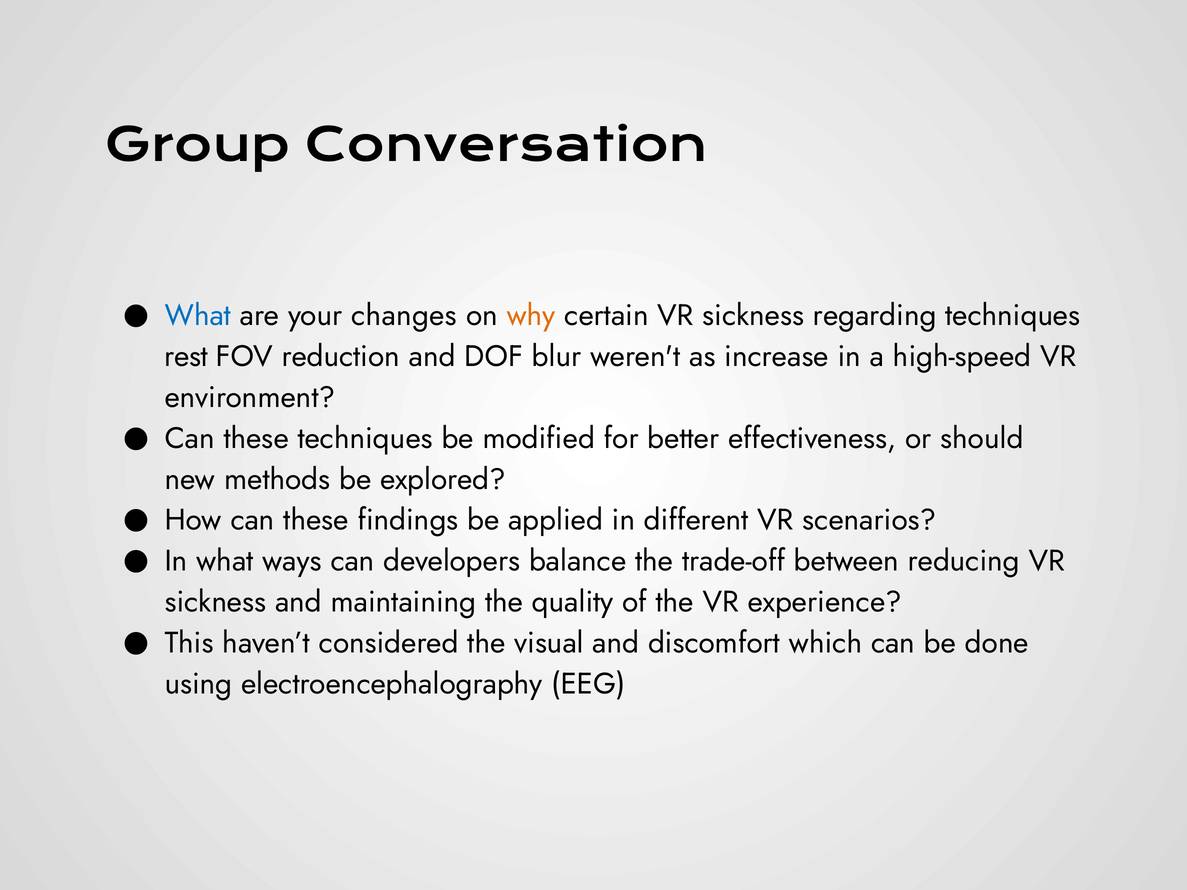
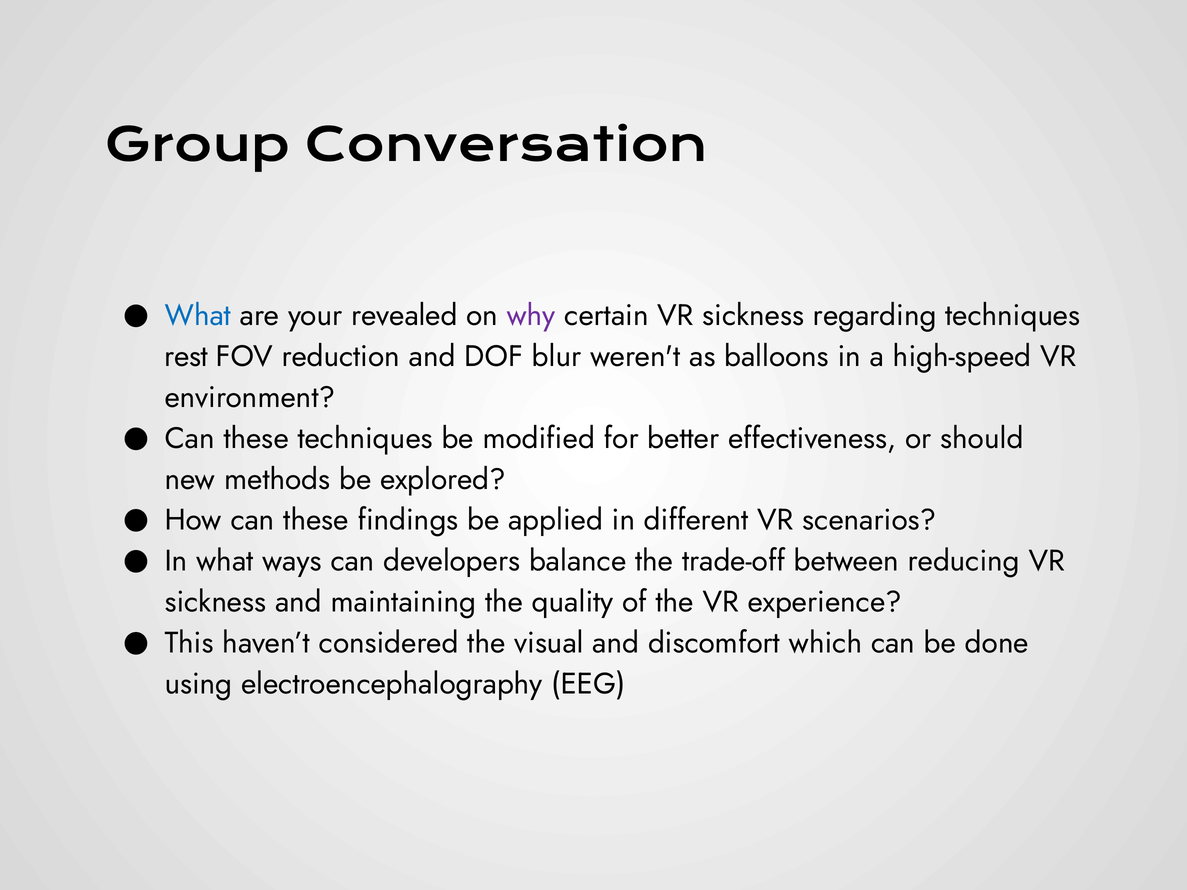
changes: changes -> revealed (404, 316)
why colour: orange -> purple (531, 316)
increase: increase -> balloons (777, 357)
